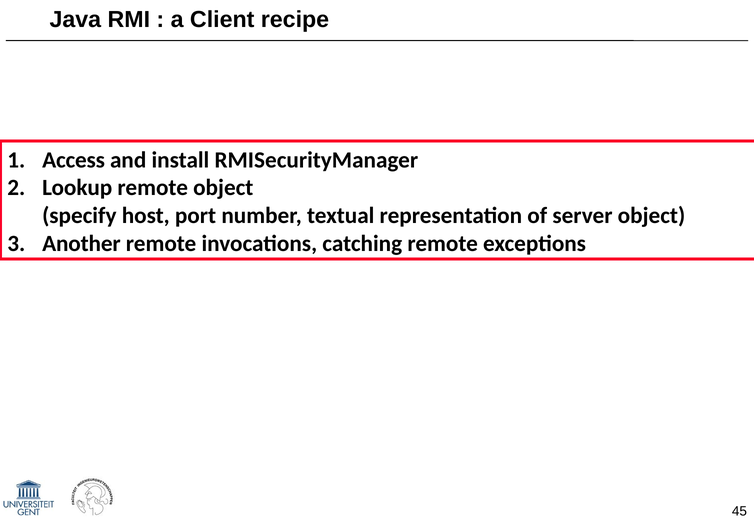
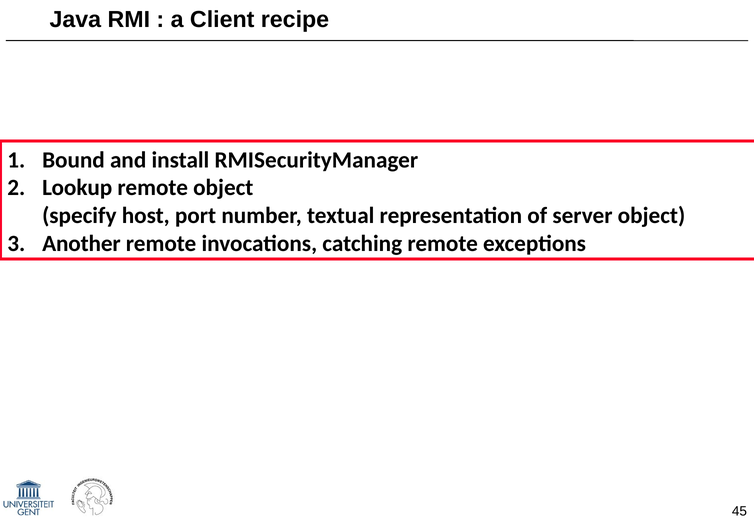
Access: Access -> Bound (73, 160)
